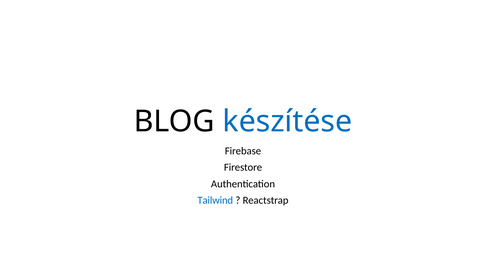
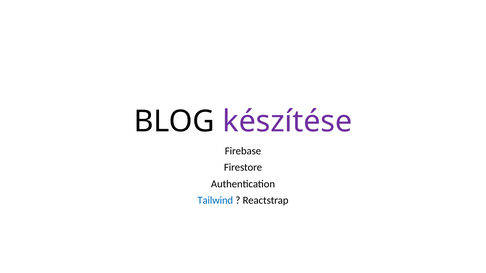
készítése colour: blue -> purple (287, 121)
